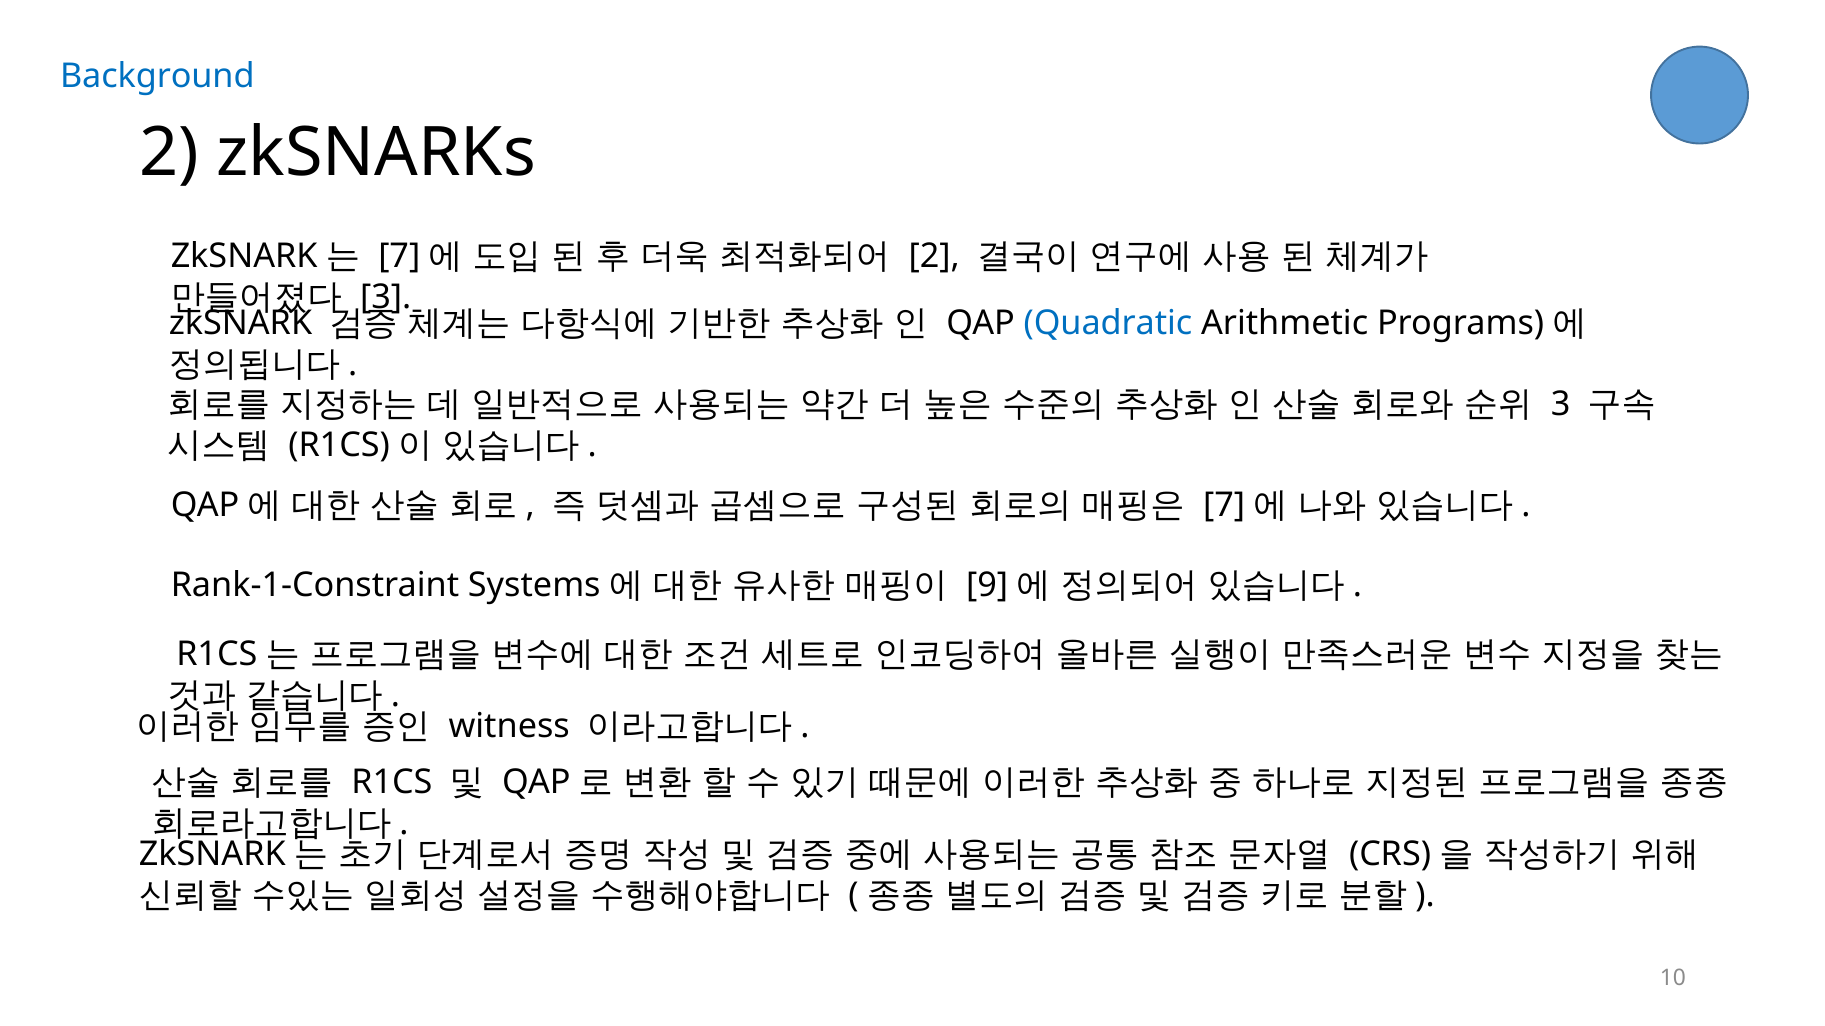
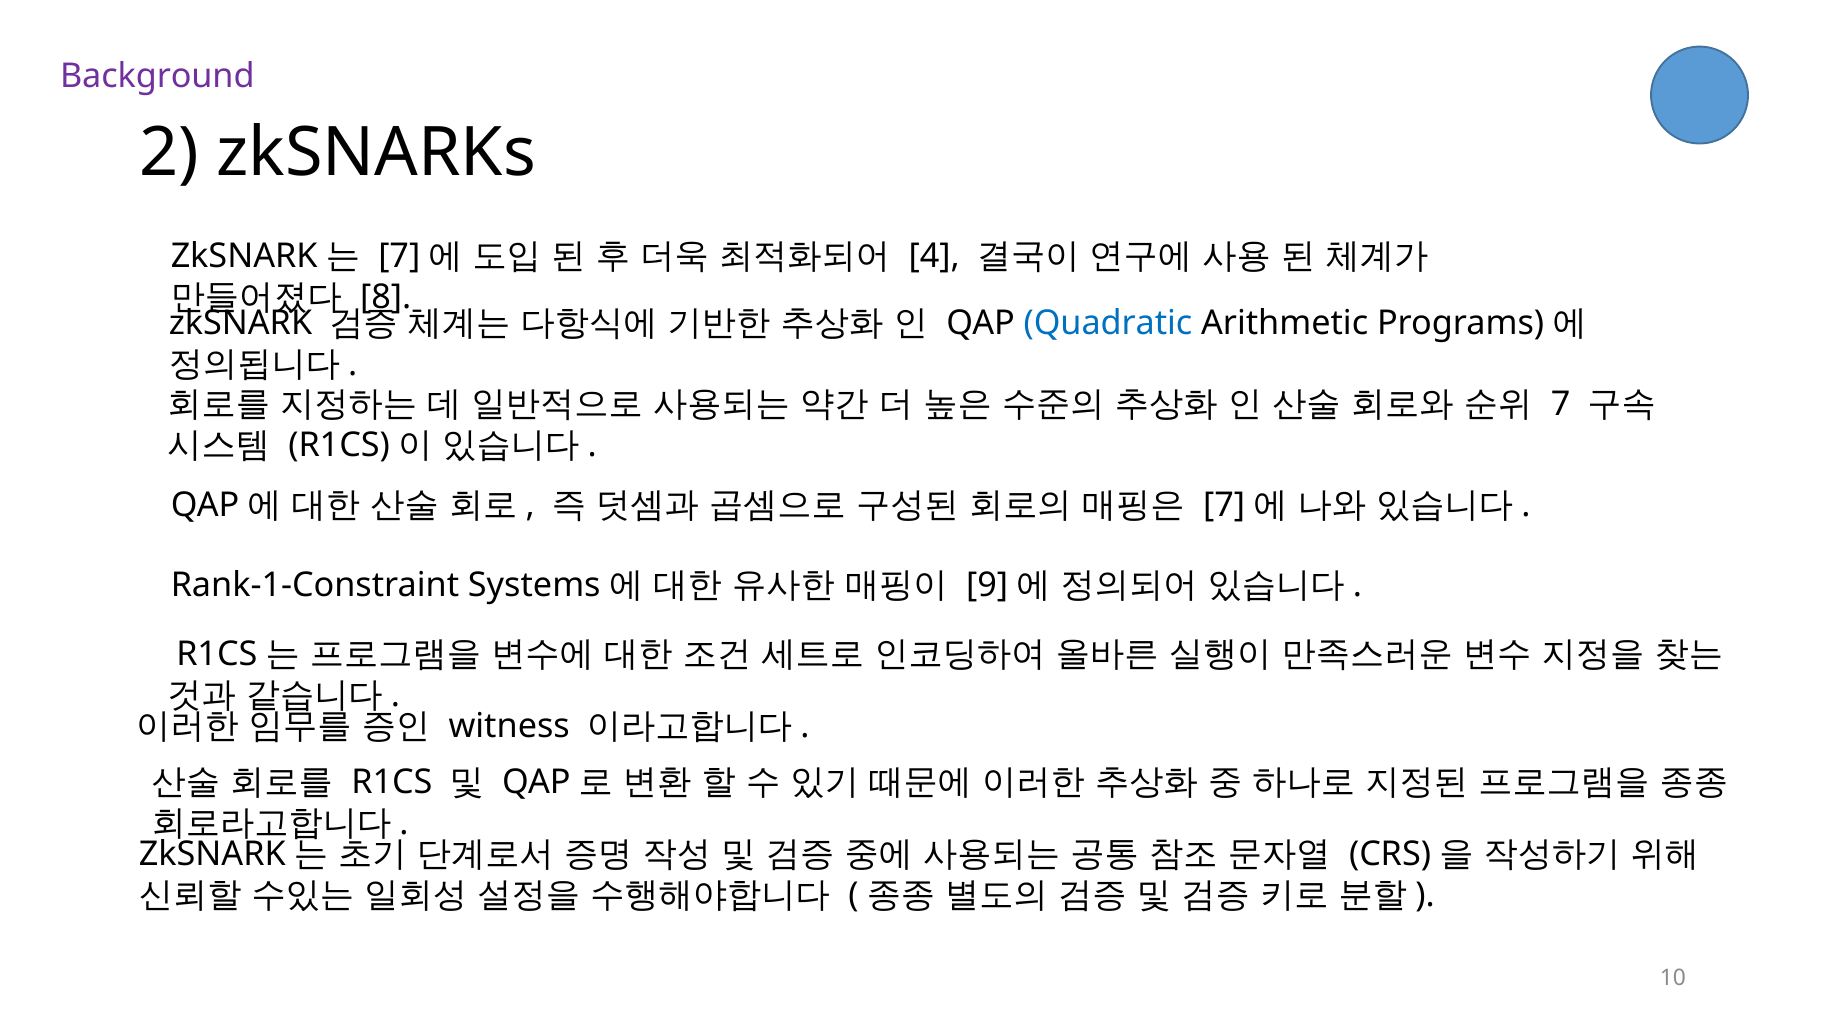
Background colour: blue -> purple (157, 76)
2: 2 -> 4 (934, 256)
3: 3 -> 8 (386, 297)
3: 3 -> 7 (1561, 405)
